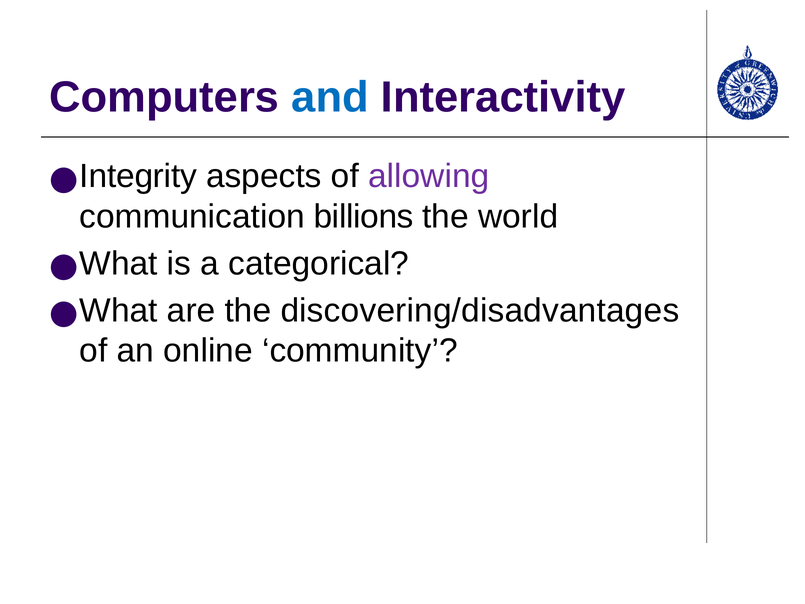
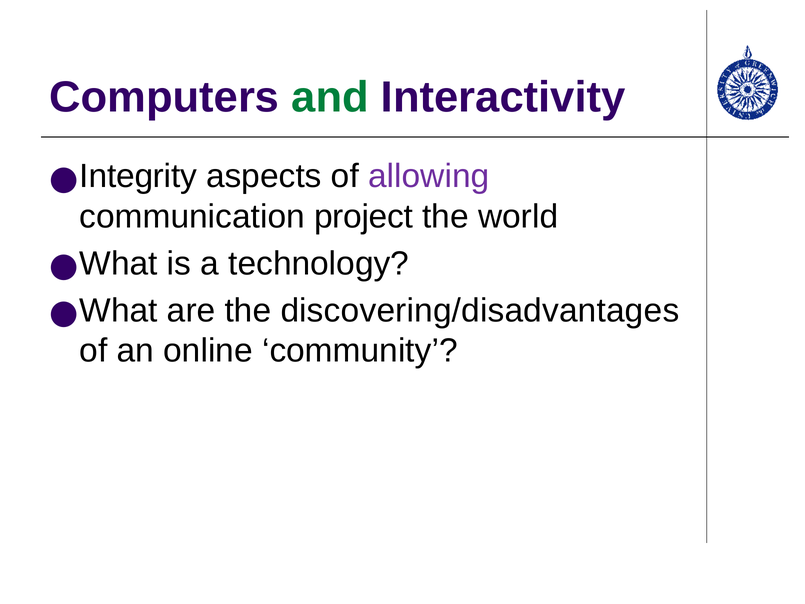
and colour: blue -> green (330, 97)
billions: billions -> project (364, 216)
categorical: categorical -> technology (319, 263)
